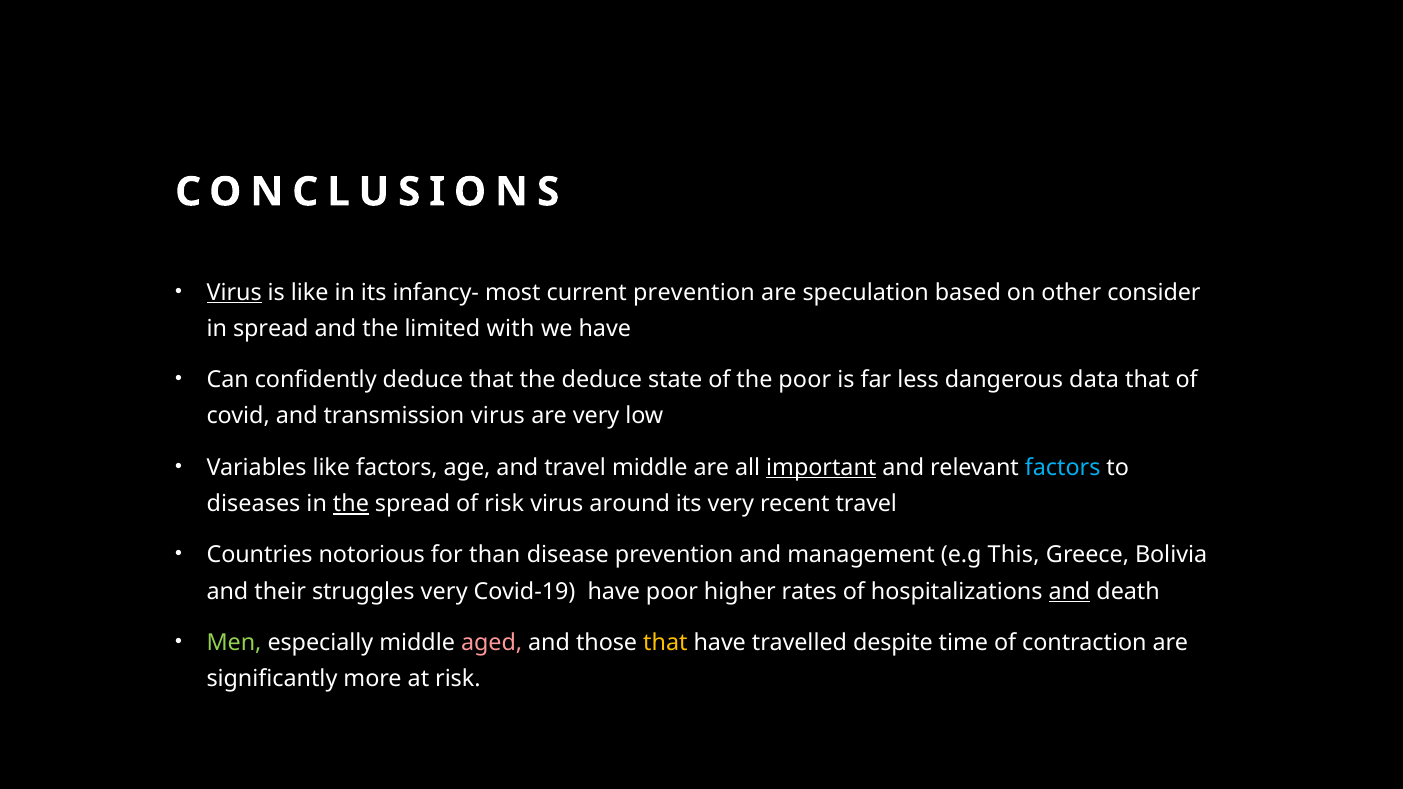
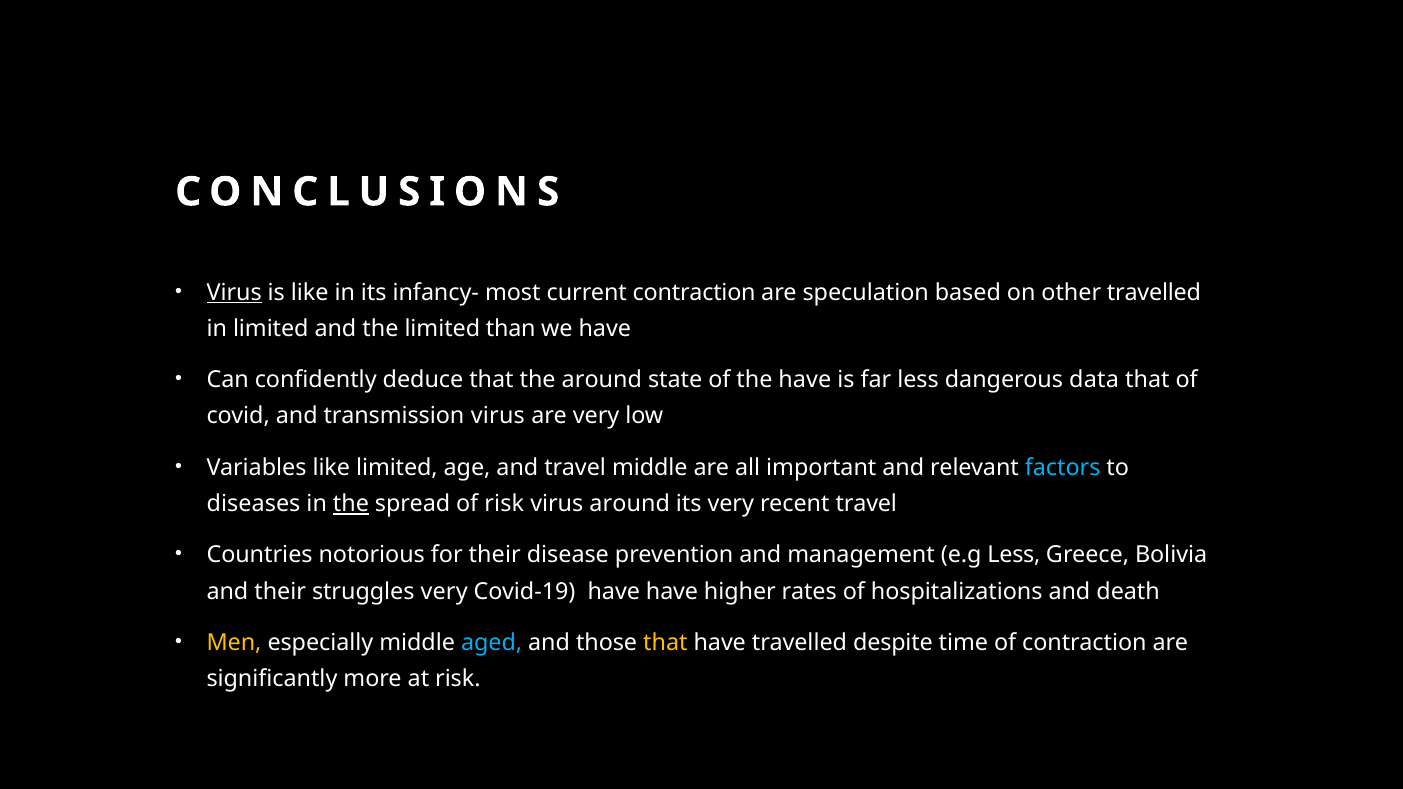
current prevention: prevention -> contraction (694, 292)
other consider: consider -> travelled (1154, 292)
in spread: spread -> limited (271, 329)
with: with -> than (511, 329)
the deduce: deduce -> around (602, 380)
the poor: poor -> have (805, 380)
like factors: factors -> limited (397, 467)
important underline: present -> none (821, 467)
for than: than -> their (495, 555)
e.g This: This -> Less (1014, 555)
have poor: poor -> have (672, 591)
and underline: present -> none (1069, 591)
Men colour: light green -> yellow (234, 643)
aged colour: pink -> light blue (492, 643)
